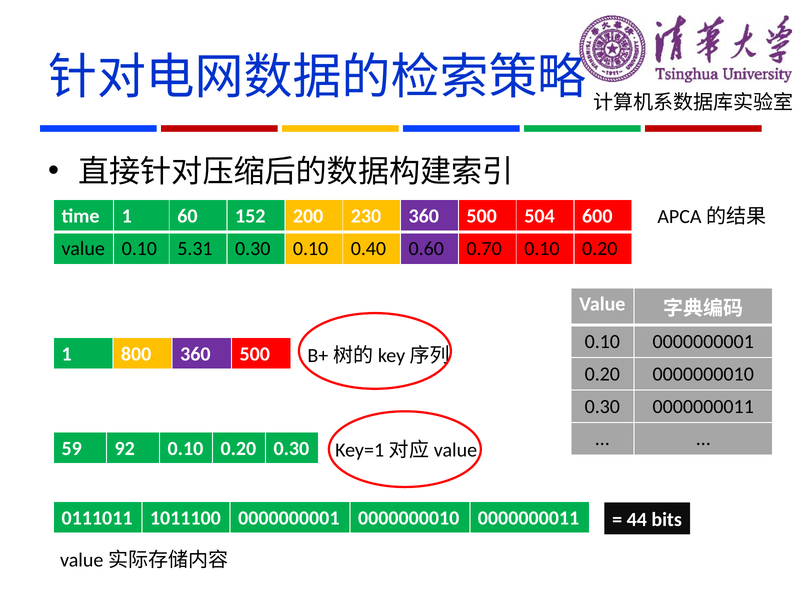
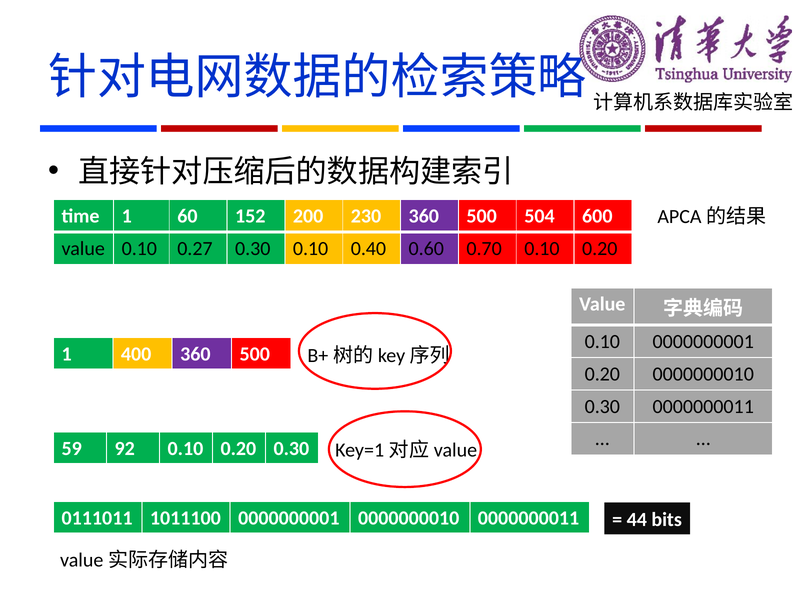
5.31: 5.31 -> 0.27 (195, 248)
800: 800 -> 400 (136, 354)
